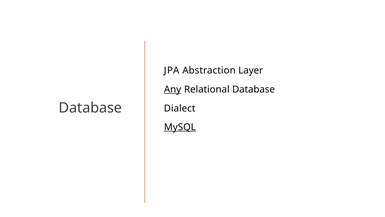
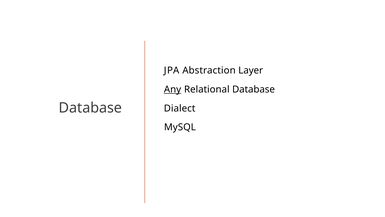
MySQL underline: present -> none (180, 127)
